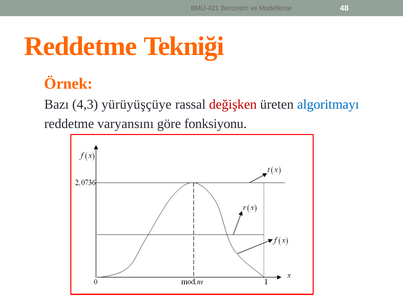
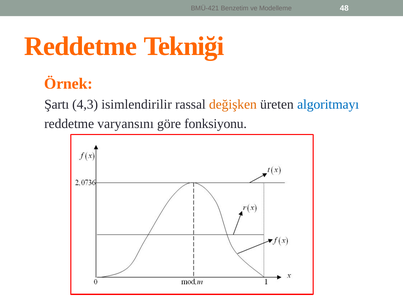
Bazı: Bazı -> Şartı (57, 104)
yürüyüşçüye: yürüyüşçüye -> isimlendirilir (137, 104)
değişken colour: red -> orange (233, 104)
